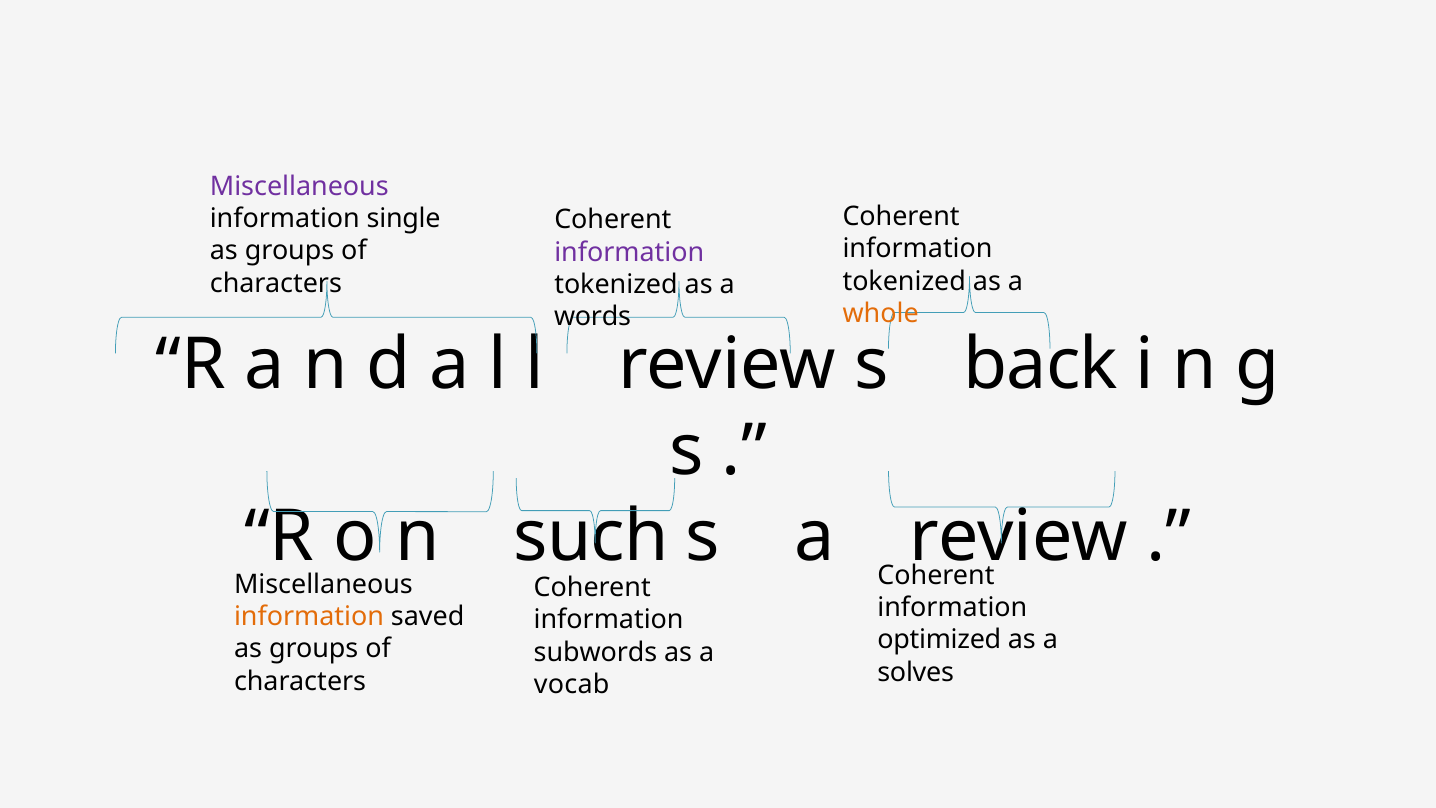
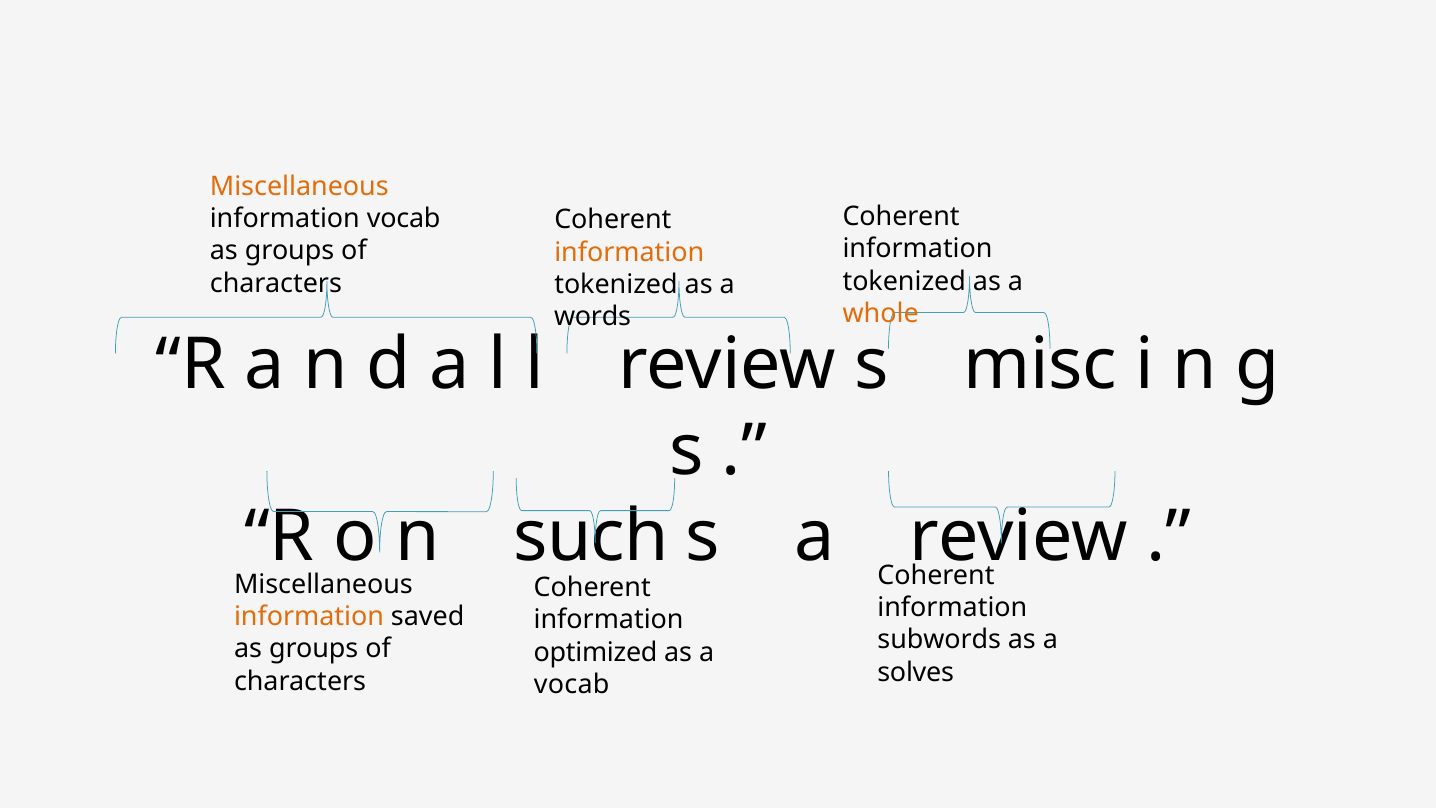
Miscellaneous colour: purple -> orange (299, 186)
information single: single -> vocab (404, 219)
information colour: purple -> orange (629, 252)
back: back -> misc (1041, 365)
optimized: optimized -> subwords (939, 640)
subwords: subwords -> optimized (596, 652)
